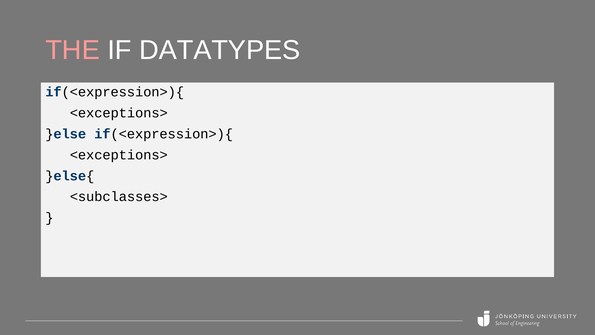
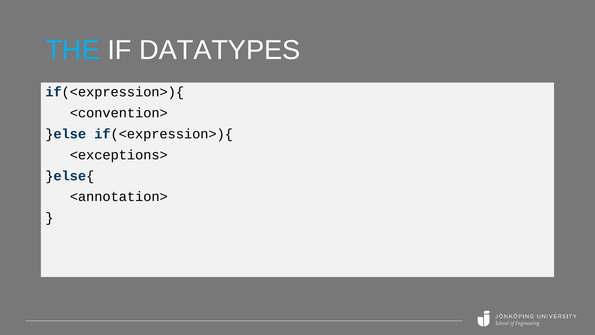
THE colour: pink -> light blue (73, 50)
<exceptions>: <exceptions> -> <convention> (119, 113)
<subclasses>: <subclasses> -> <annotation> (119, 197)
